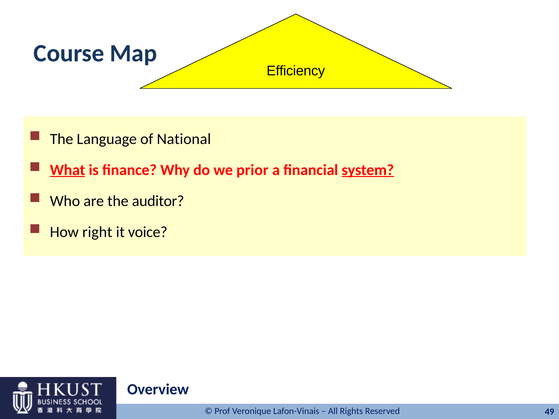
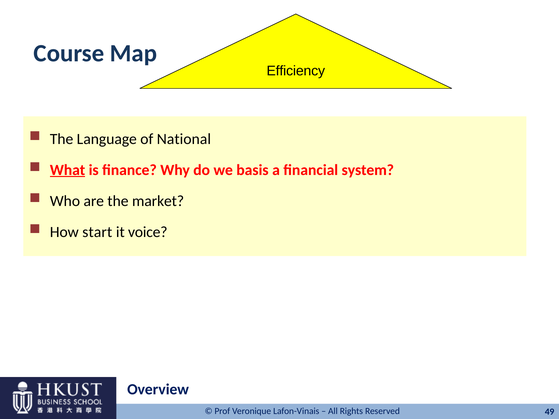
prior: prior -> basis (252, 170)
system underline: present -> none (368, 170)
auditor: auditor -> market (158, 201)
right: right -> start (97, 232)
